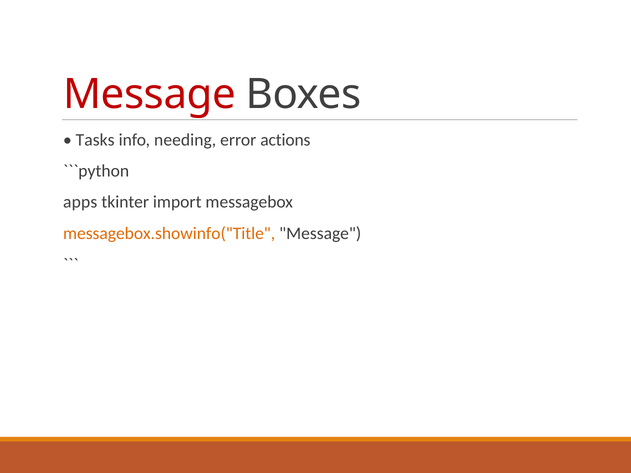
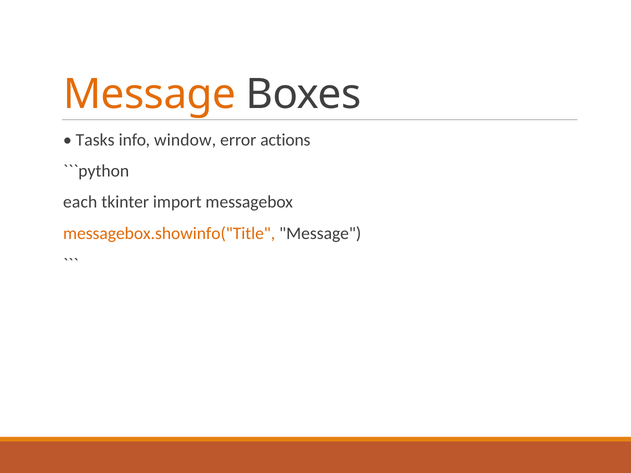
Message colour: red -> orange (150, 94)
needing: needing -> window (185, 140)
apps: apps -> each (80, 202)
